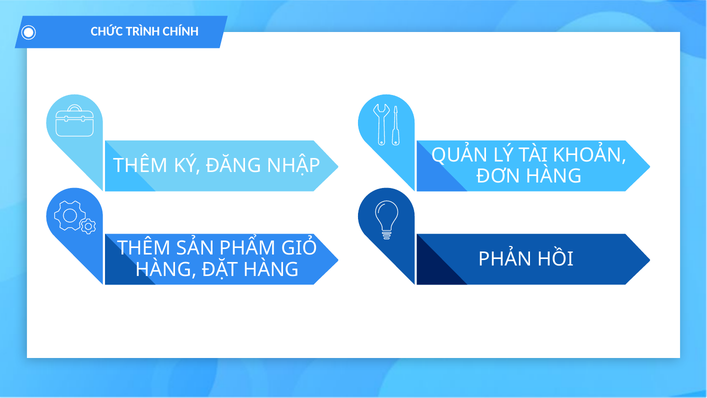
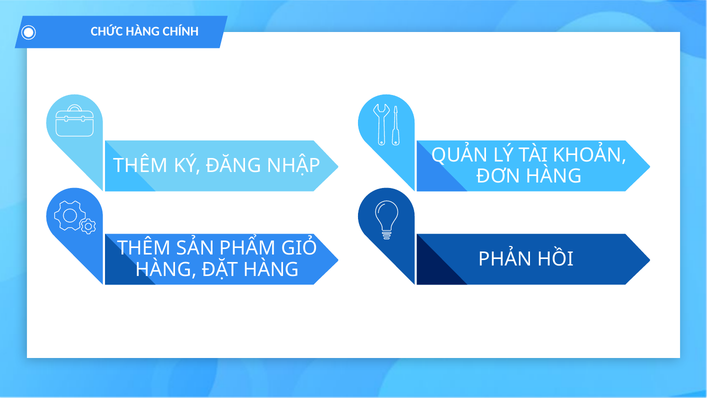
CHỨC TRÌNH: TRÌNH -> HÀNG (143, 32)
